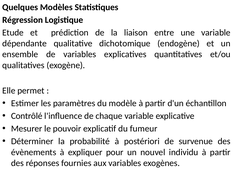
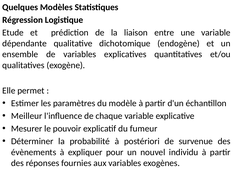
Contrôlé: Contrôlé -> Meilleur (27, 116)
